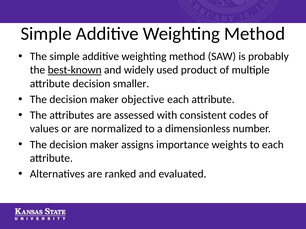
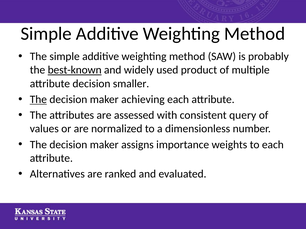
The underline: none -> present (38, 100)
objective: objective -> achieving (143, 100)
codes: codes -> query (243, 115)
